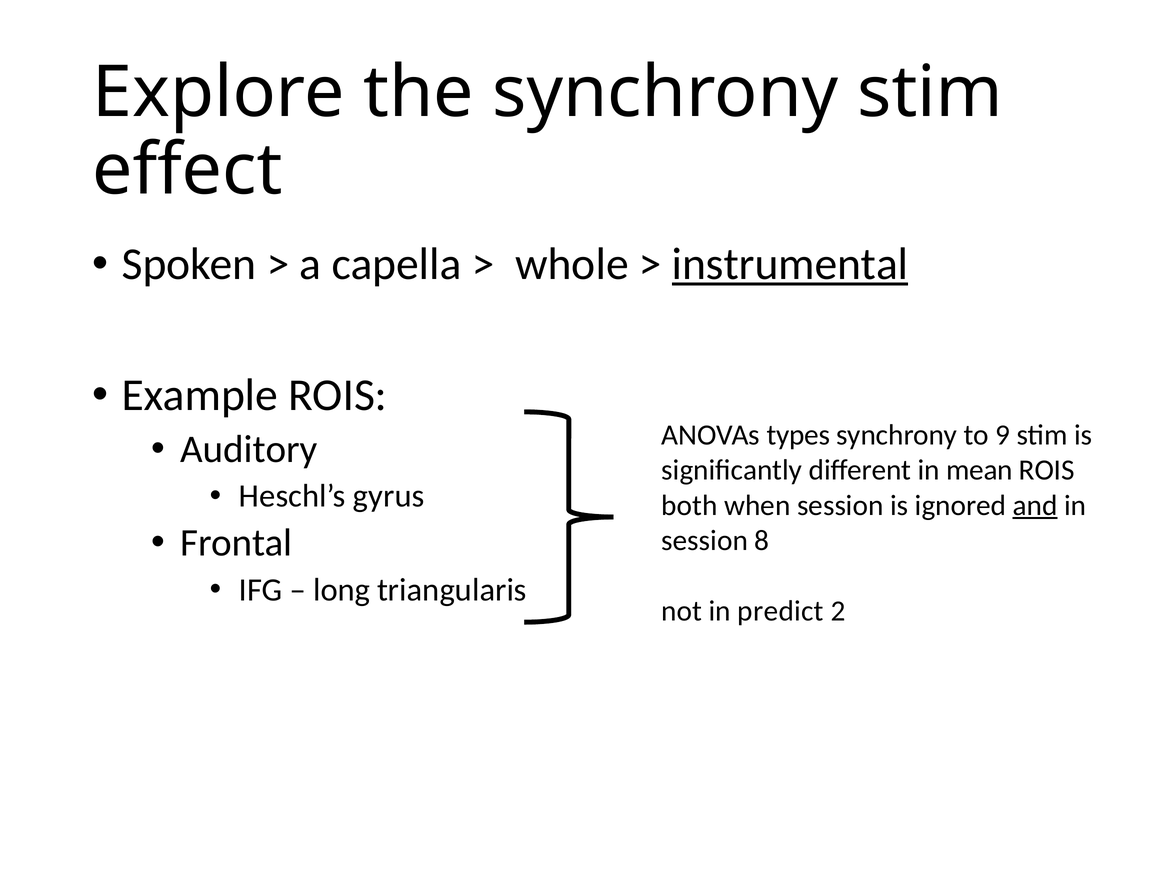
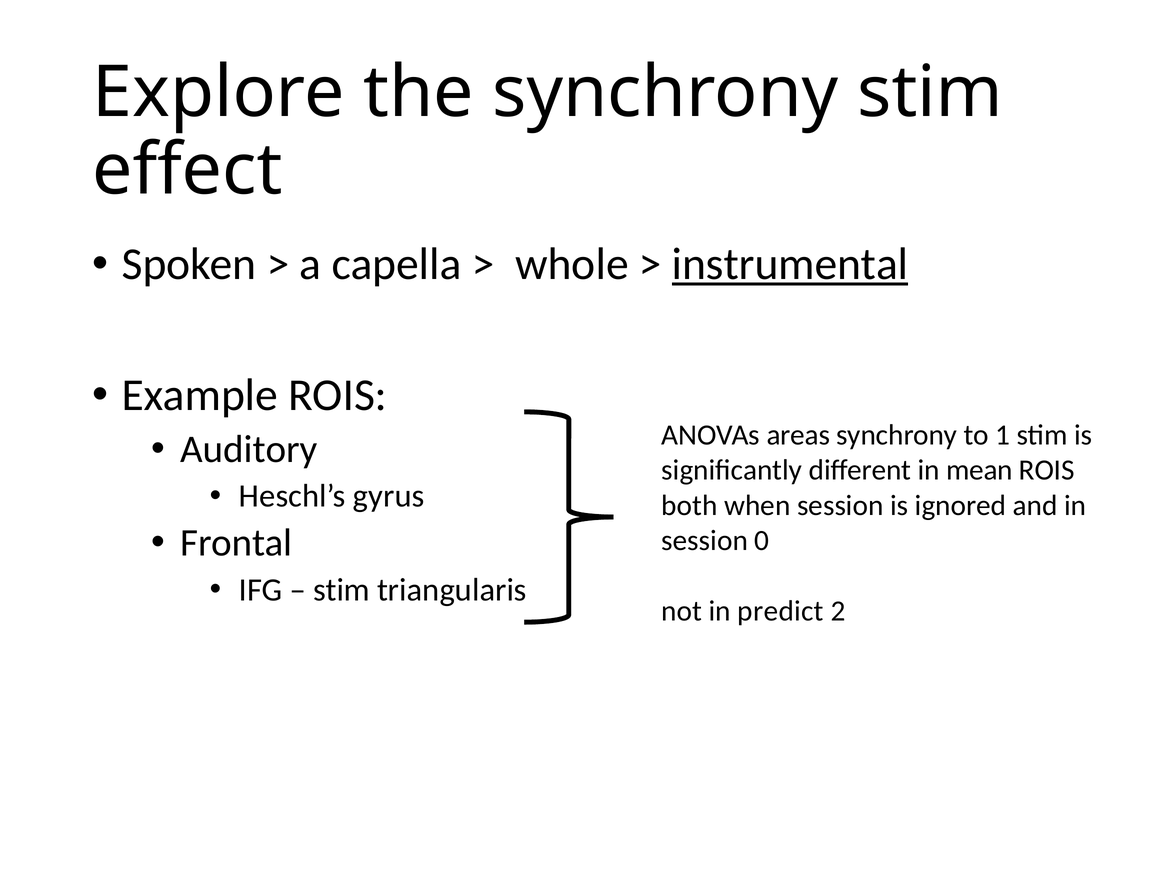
types: types -> areas (798, 435)
9: 9 -> 1 (1003, 435)
and underline: present -> none (1035, 505)
8: 8 -> 0 (762, 541)
long: long -> stim (342, 590)
